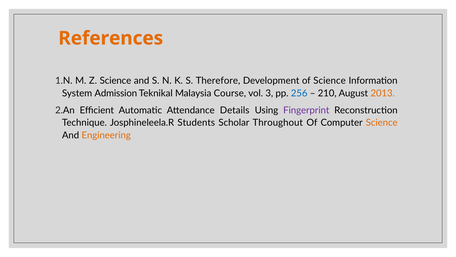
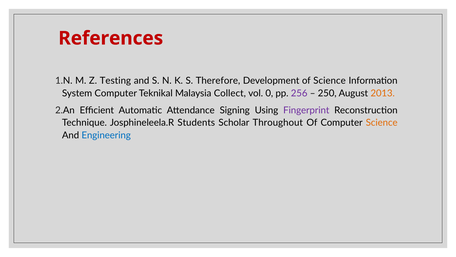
References colour: orange -> red (111, 38)
Z Science: Science -> Testing (115, 81)
System Admission: Admission -> Computer (116, 93)
Course: Course -> Collect (230, 93)
3: 3 -> 0 (269, 93)
256 colour: blue -> purple (299, 93)
210: 210 -> 250 (327, 93)
Details: Details -> Signing (235, 110)
Engineering colour: orange -> blue (106, 135)
